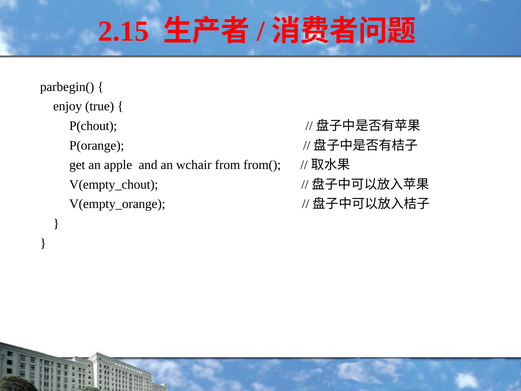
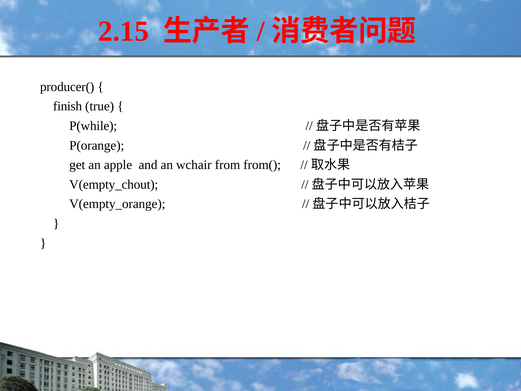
parbegin(: parbegin( -> producer( (67, 87)
enjoy: enjoy -> finish (68, 106)
P(chout: P(chout -> P(while (93, 126)
